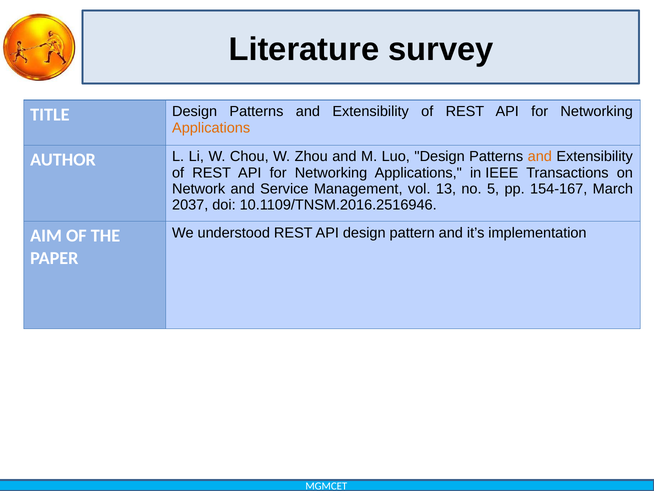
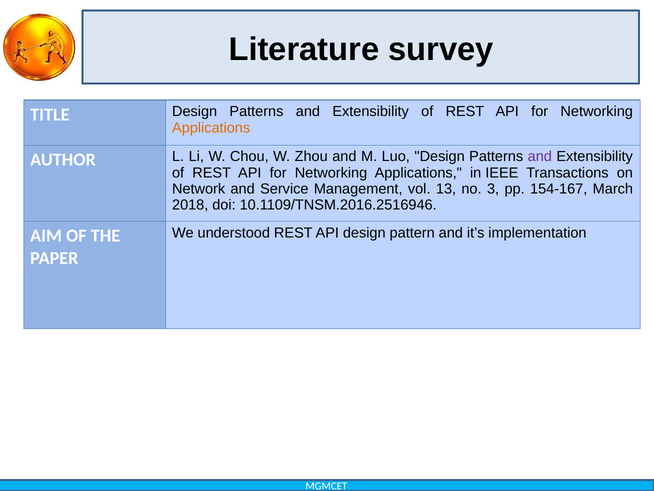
and colour: orange -> purple (540, 156)
5: 5 -> 3 (493, 189)
2037: 2037 -> 2018 (190, 205)
